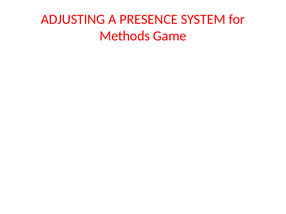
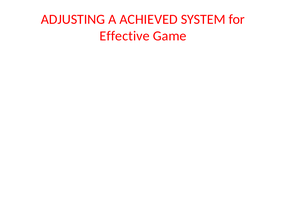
PRESENCE: PRESENCE -> ACHIEVED (149, 19)
Methods: Methods -> Effective (125, 36)
